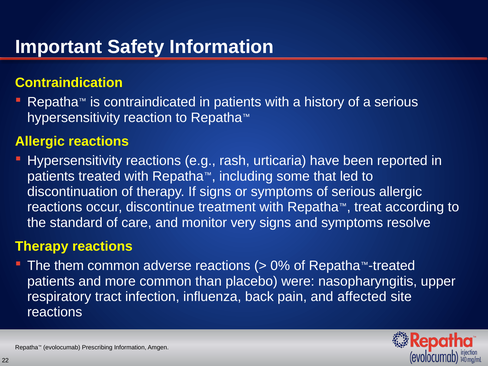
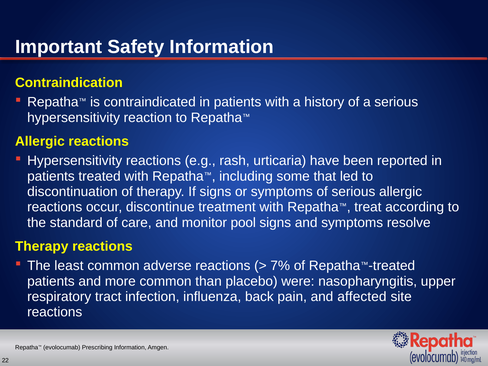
very: very -> pool (243, 223)
them: them -> least (69, 266)
0%: 0% -> 7% (280, 266)
